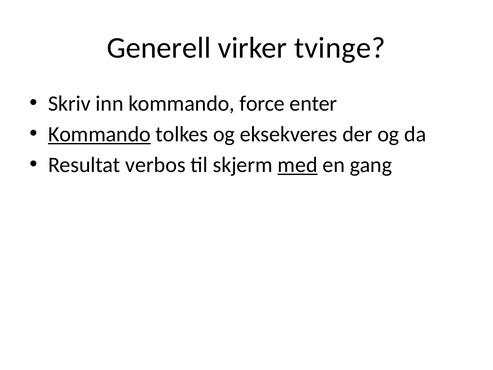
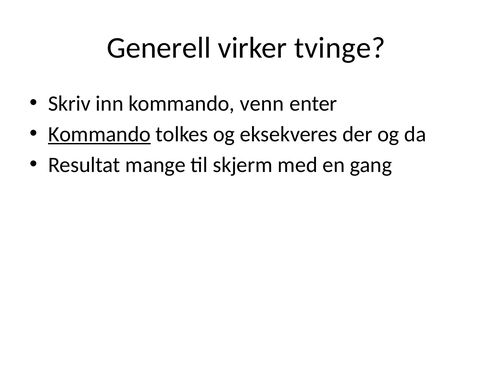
force: force -> venn (262, 103)
verbos: verbos -> mange (155, 165)
med underline: present -> none (298, 165)
